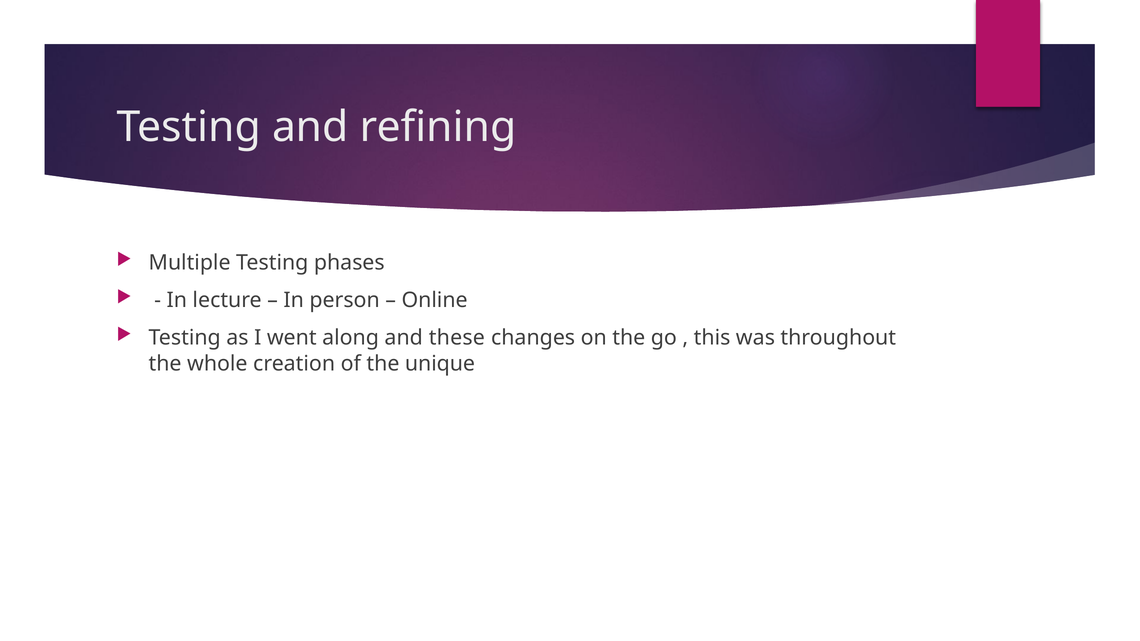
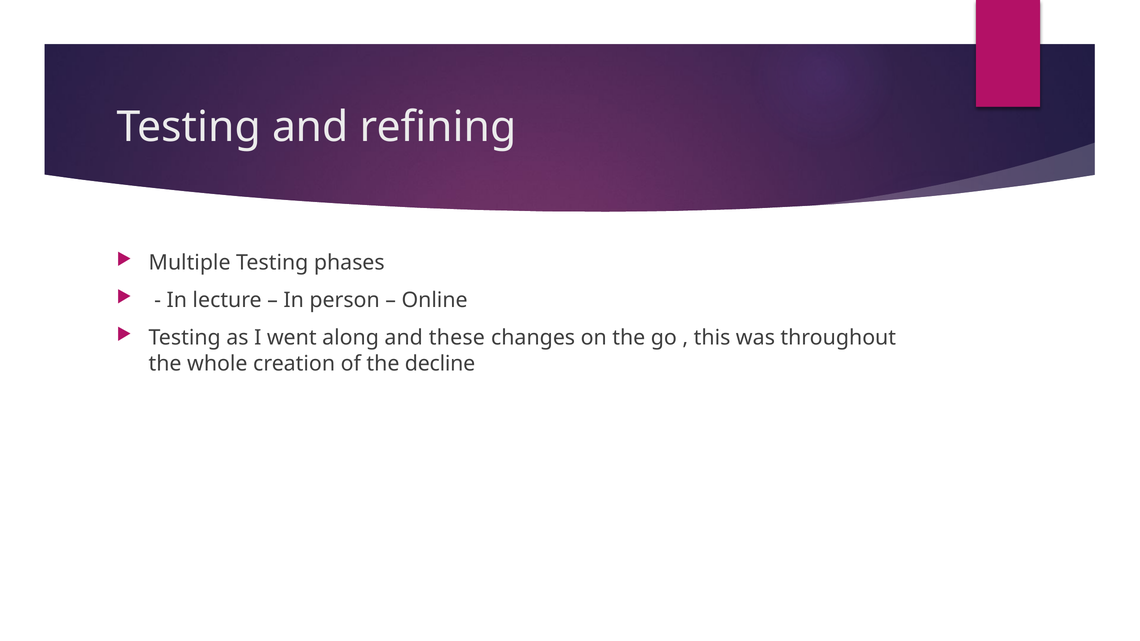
unique: unique -> decline (440, 364)
